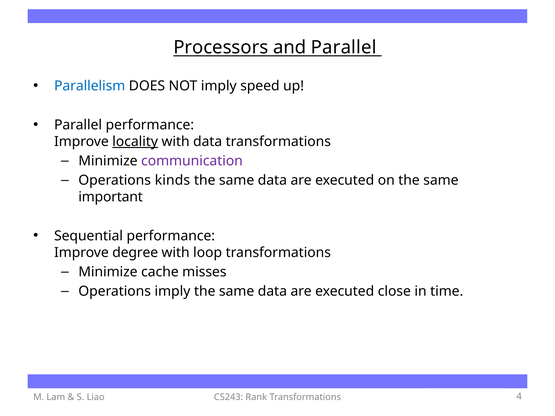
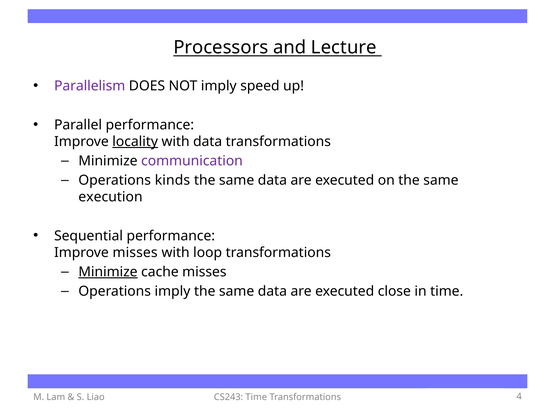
and Parallel: Parallel -> Lecture (344, 48)
Parallelism colour: blue -> purple (90, 86)
important: important -> execution (111, 197)
Improve degree: degree -> misses (135, 253)
Minimize underline: none -> present (108, 272)
CS243 Rank: Rank -> Time (256, 398)
